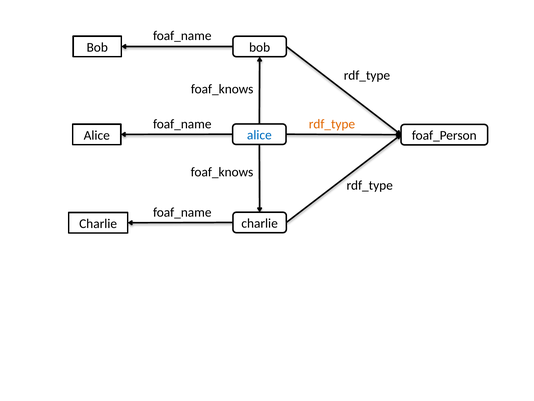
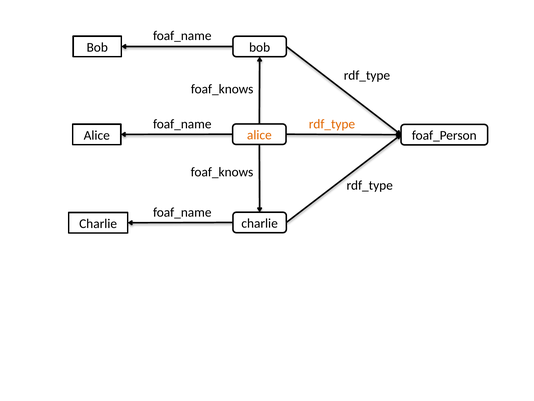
alice colour: blue -> orange (259, 135)
